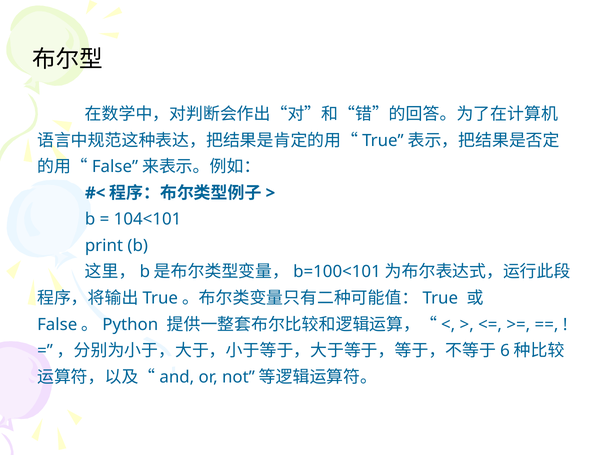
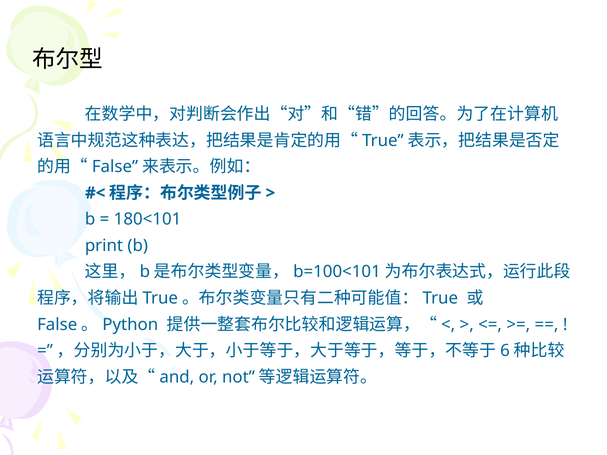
104<101: 104<101 -> 180<101 (148, 219)
